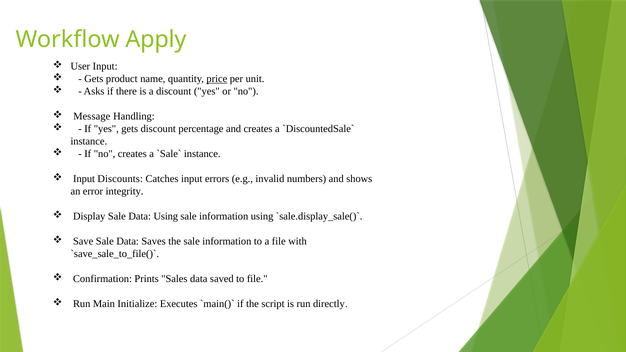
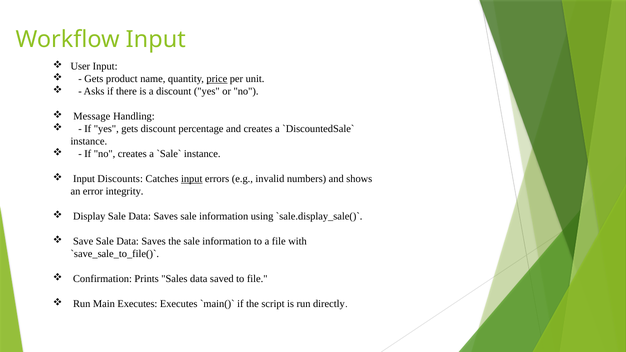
Workflow Apply: Apply -> Input (156, 39)
input underline: none -> present (192, 179)
Display Sale Data Using: Using -> Saves (166, 216)
Main Initialize: Initialize -> Executes (137, 304)
